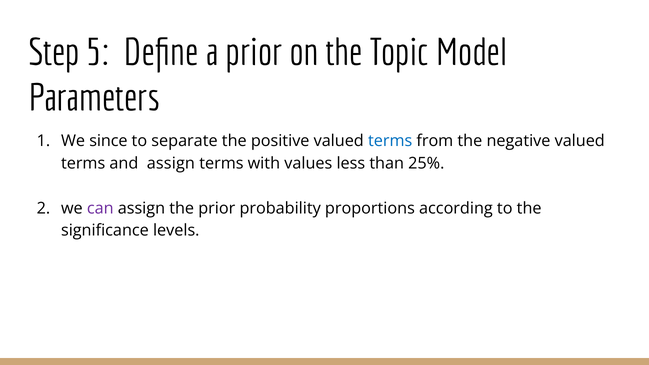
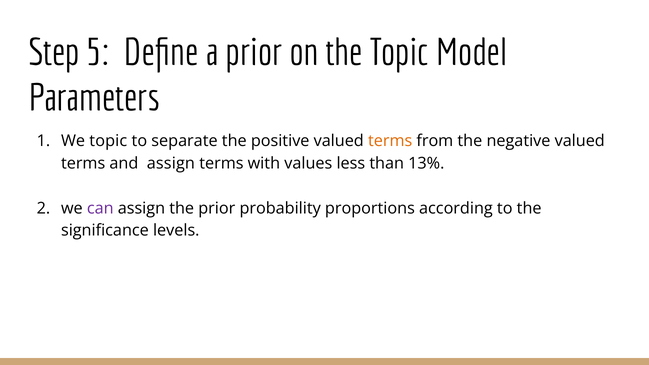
We since: since -> topic (108, 141)
terms colour: blue -> orange (390, 141)
25%: 25% -> 13% (426, 163)
